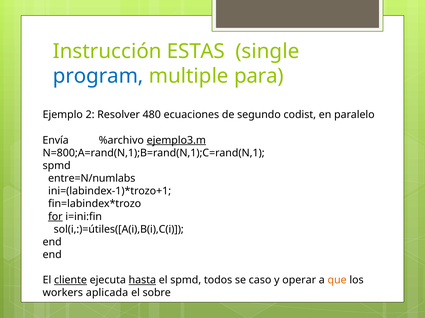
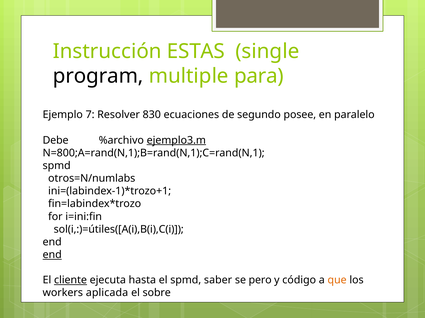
program colour: blue -> black (98, 76)
2: 2 -> 7 (90, 115)
480: 480 -> 830 (152, 115)
codist: codist -> posee (300, 115)
Envía: Envía -> Debe (56, 141)
entre=N/numlabs: entre=N/numlabs -> otros=N/numlabs (92, 179)
for underline: present -> none (55, 217)
end underline: none -> present (52, 255)
hasta underline: present -> none (142, 281)
todos: todos -> saber (218, 281)
caso: caso -> pero (260, 281)
operar: operar -> código (299, 281)
